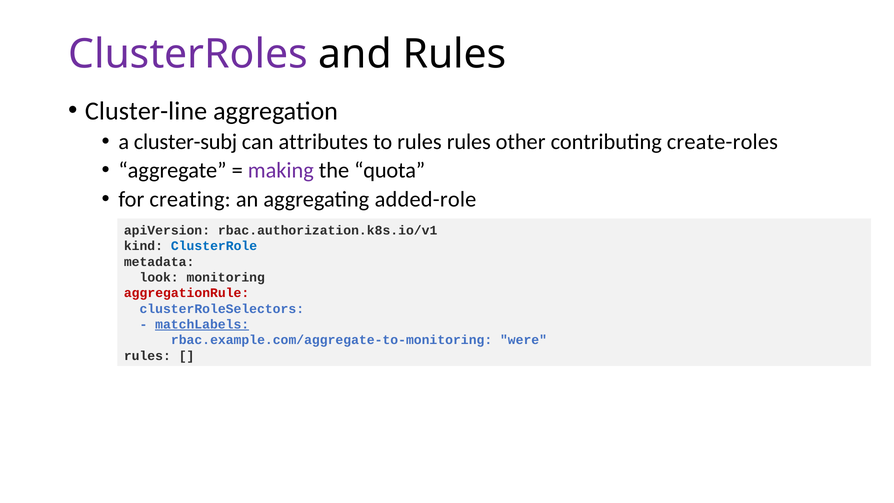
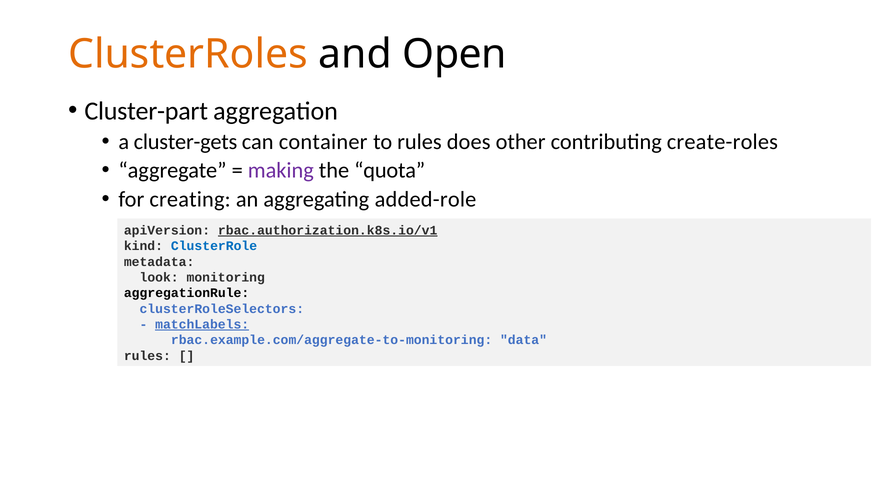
ClusterRoles colour: purple -> orange (188, 54)
and Rules: Rules -> Open (455, 54)
Cluster-line: Cluster-line -> Cluster-part (146, 111)
cluster-subj: cluster-subj -> cluster-gets (186, 142)
attributes: attributes -> container (323, 142)
rules rules: rules -> does (469, 142)
rbac.authorization.k8s.io/v1 underline: none -> present (328, 230)
aggregationRule colour: red -> black (187, 293)
were: were -> data (524, 340)
